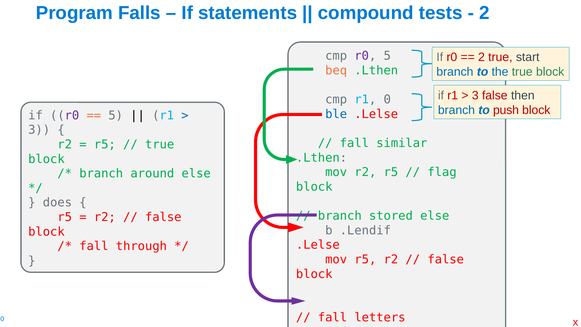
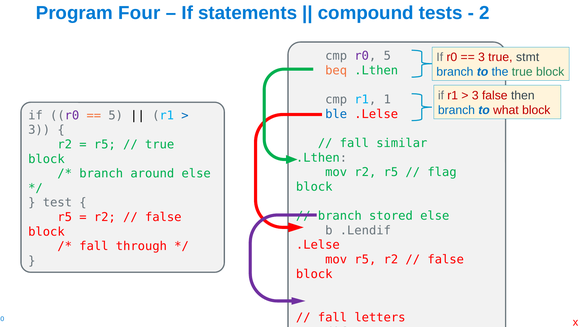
Falls: Falls -> Four (139, 13)
2: 2 -> 3 (482, 57)
start: start -> stmt (528, 57)
0: 0 -> 1 (387, 100)
push: push -> what (506, 110)
does: does -> test (57, 203)
